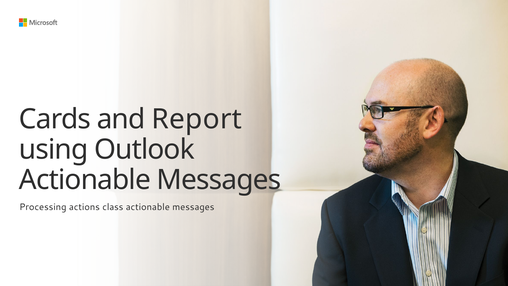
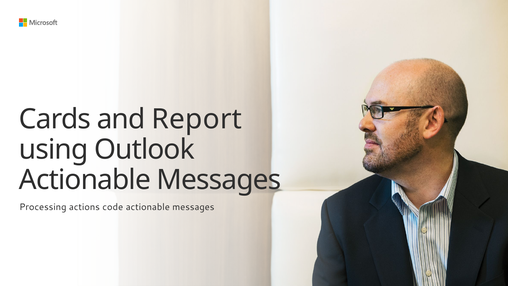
class: class -> code (113, 207)
